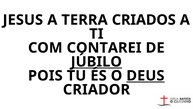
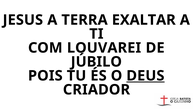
CRIADOS: CRIADOS -> EXALTAR (144, 20)
CONTAREI: CONTAREI -> LOUVAREI (104, 48)
JÚBILO underline: present -> none (96, 62)
